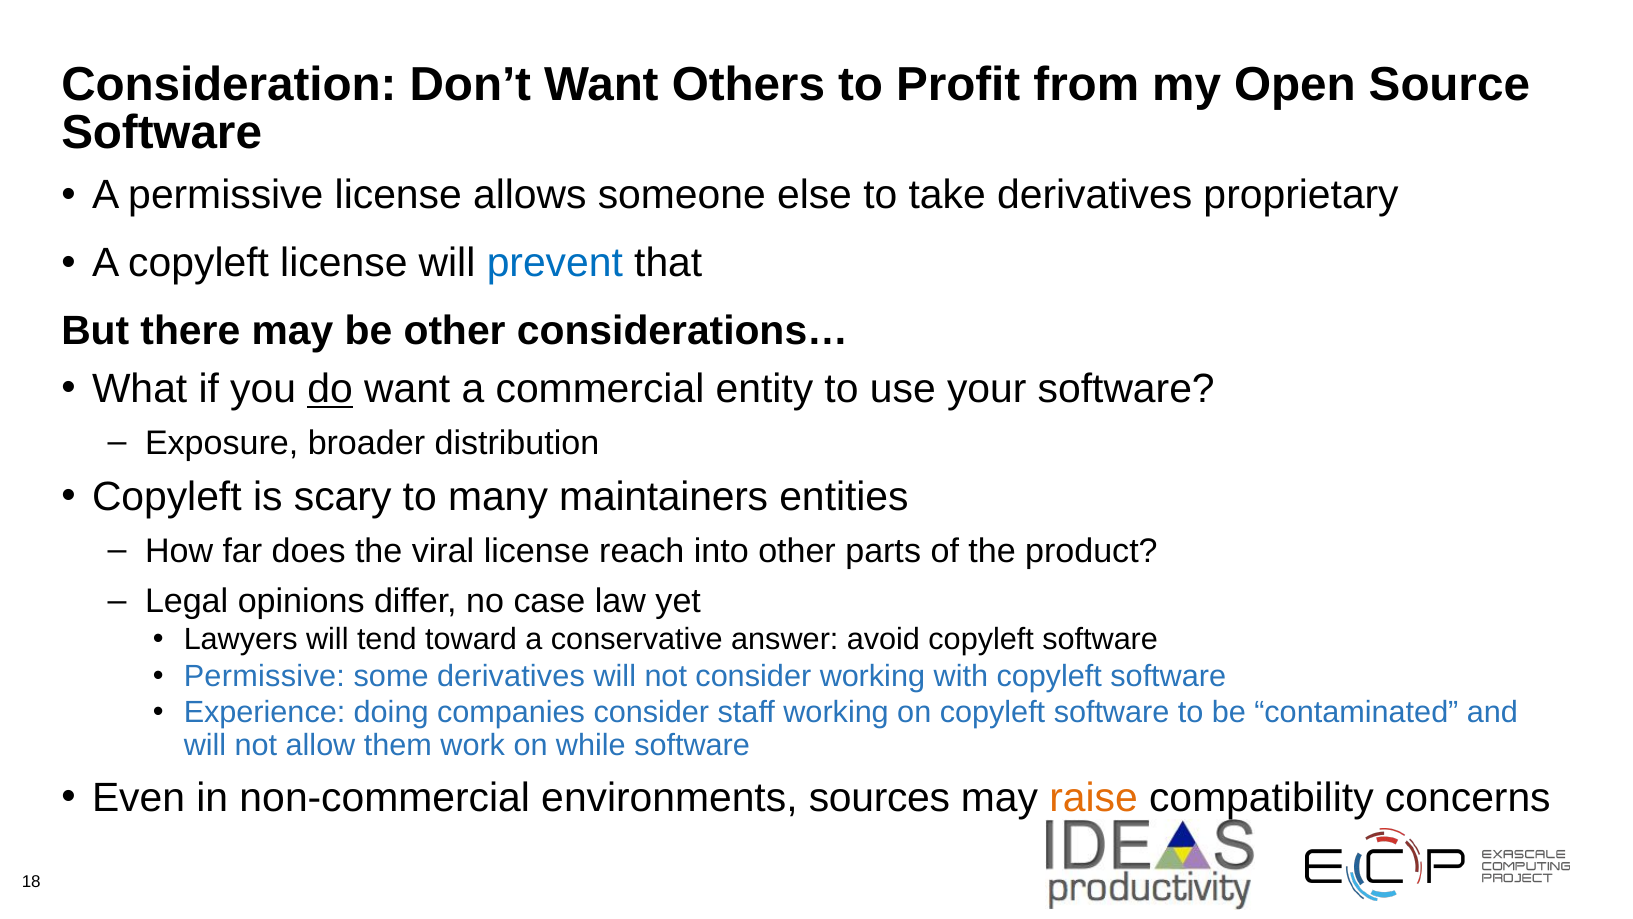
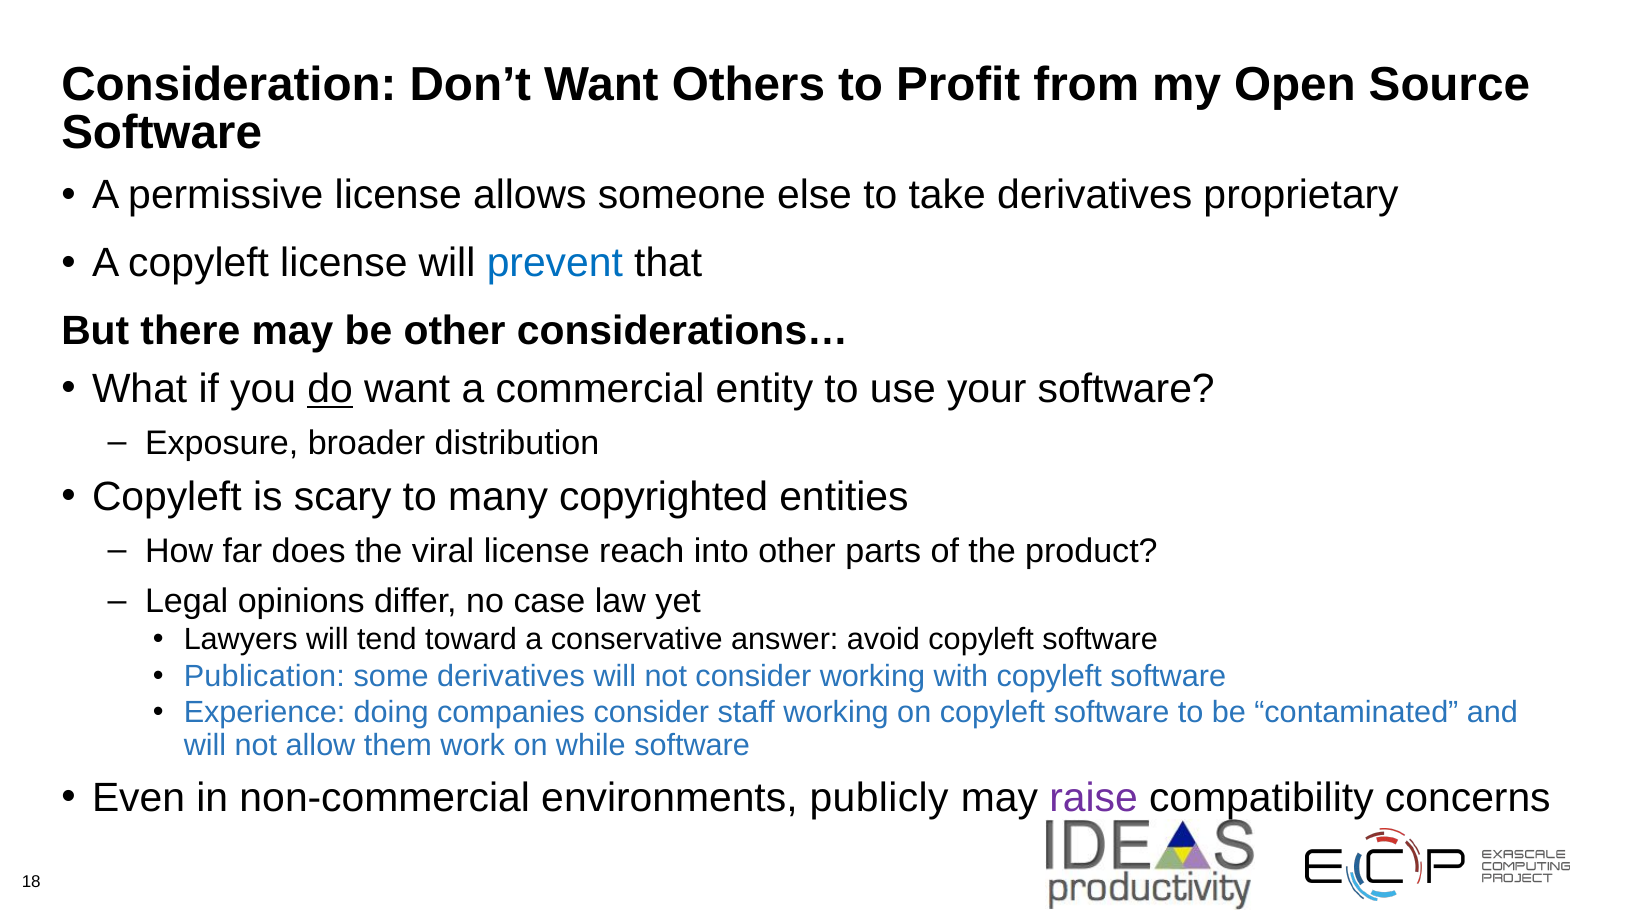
maintainers: maintainers -> copyrighted (664, 497)
Permissive: Permissive -> Publication (264, 676)
sources: sources -> publicly (879, 798)
raise colour: orange -> purple (1094, 798)
